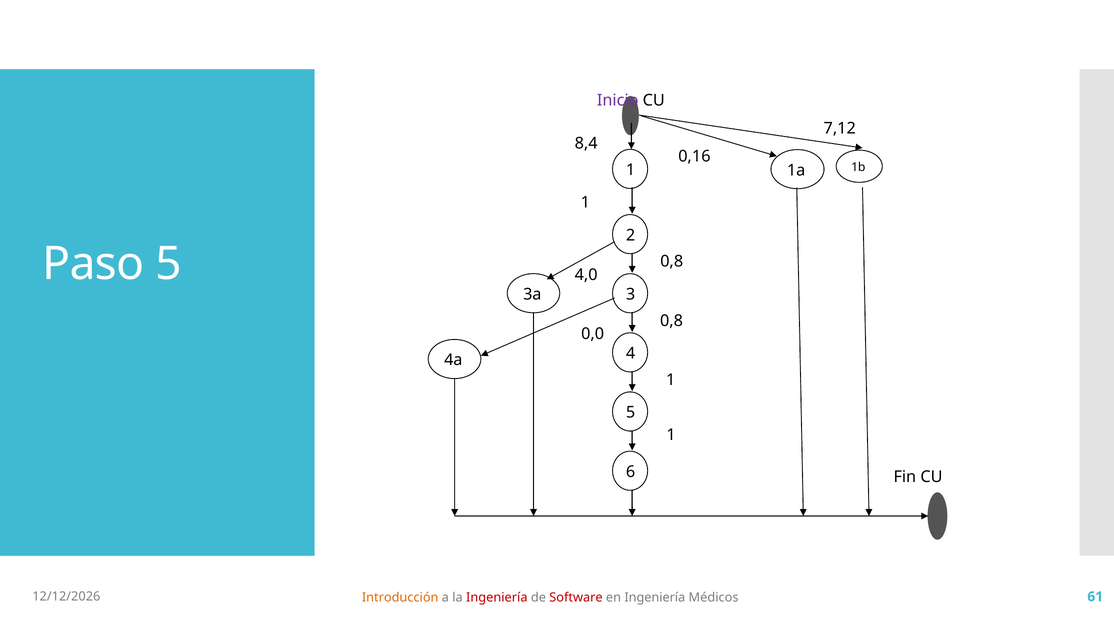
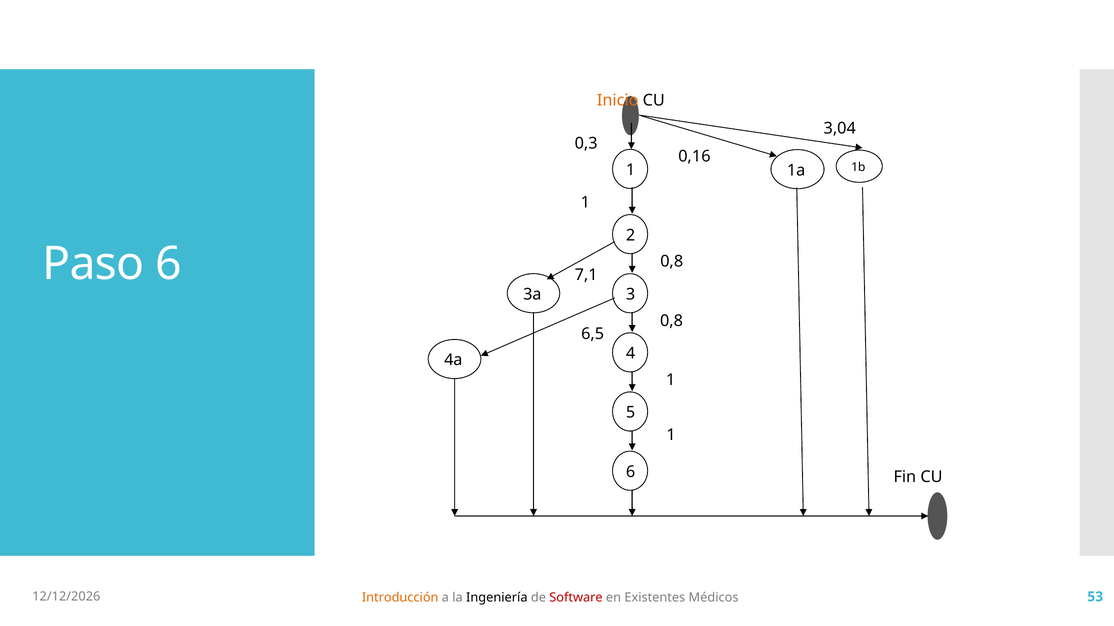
Inicio colour: purple -> orange (618, 101)
7,12: 7,12 -> 3,04 (840, 129)
8,4: 8,4 -> 0,3 (586, 143)
Paso 5: 5 -> 6 (168, 264)
4,0: 4,0 -> 7,1 (586, 275)
0,0: 0,0 -> 6,5 (593, 334)
Ingeniería colour: red -> black (497, 598)
en Ingeniería: Ingeniería -> Existentes (655, 598)
61: 61 -> 53 (1095, 597)
